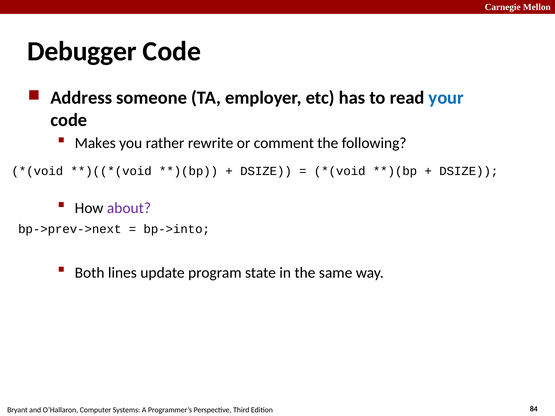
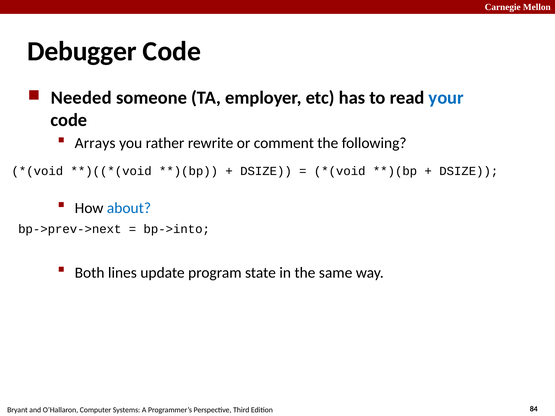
Address: Address -> Needed (81, 98)
Makes: Makes -> Arrays (95, 143)
about colour: purple -> blue (129, 208)
